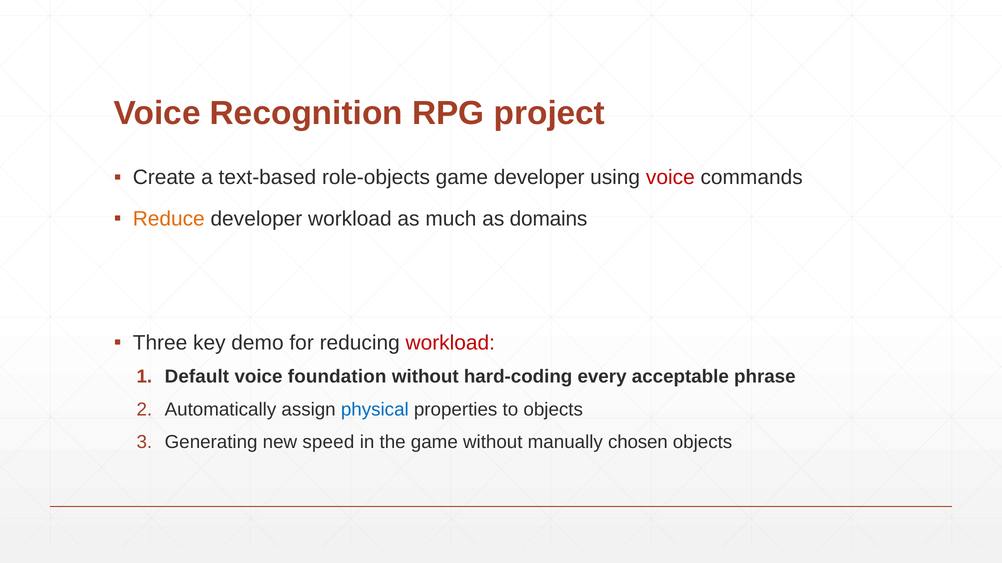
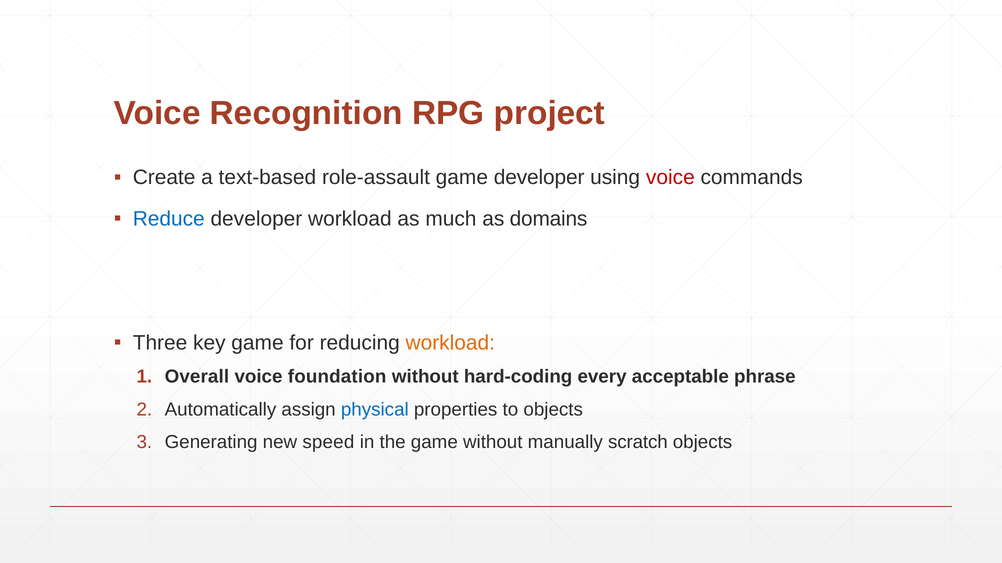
role-objects: role-objects -> role-assault (376, 178)
Reduce colour: orange -> blue (169, 219)
key demo: demo -> game (257, 343)
workload colour: red -> orange (450, 343)
Default: Default -> Overall (197, 377)
chosen: chosen -> scratch (638, 443)
